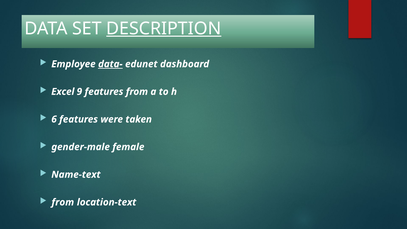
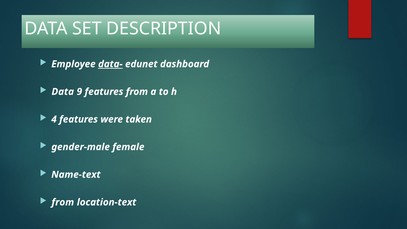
DESCRIPTION underline: present -> none (164, 29)
Excel: Excel -> Data (63, 92)
6: 6 -> 4 (54, 119)
